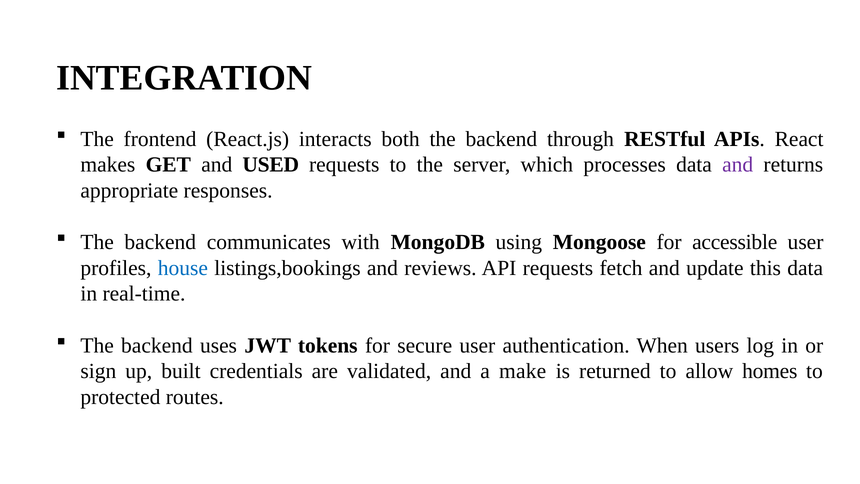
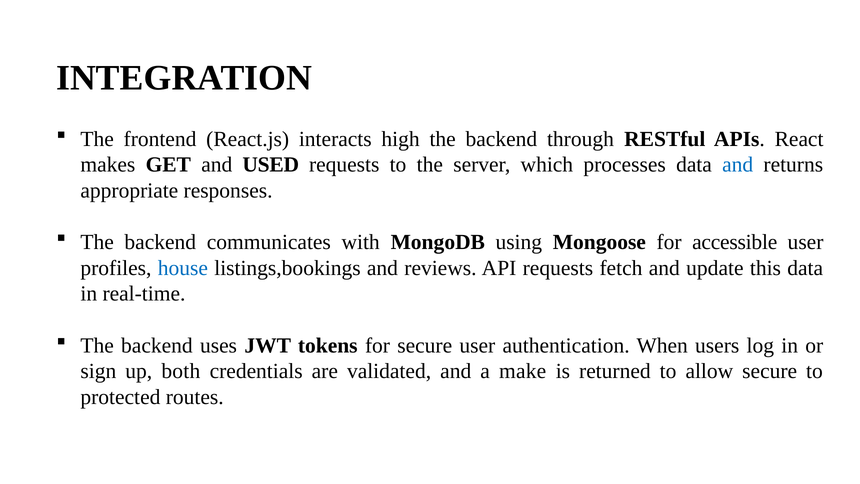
both: both -> high (401, 139)
and colour: purple -> blue (738, 165)
built: built -> both (181, 371)
allow homes: homes -> secure (770, 371)
